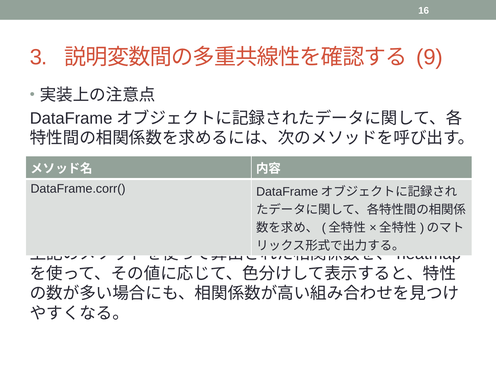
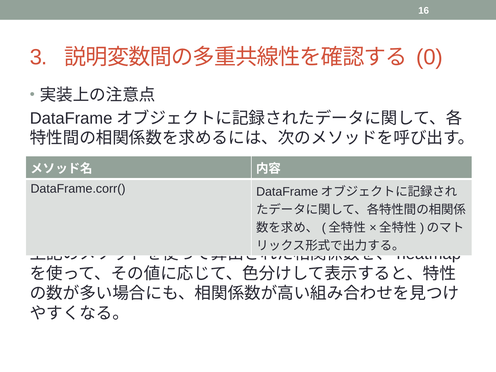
9: 9 -> 0 (430, 57)
